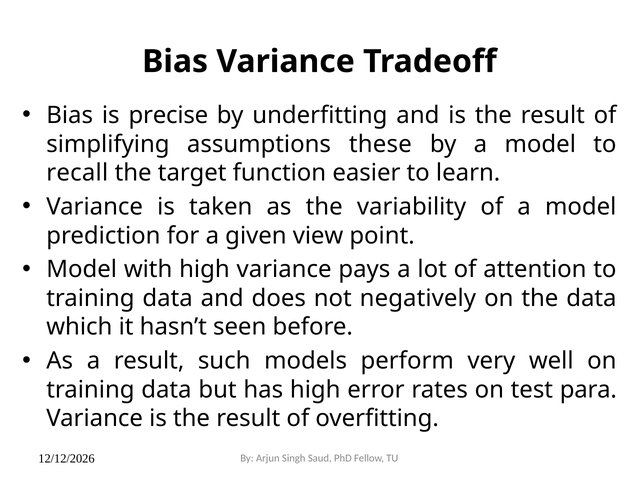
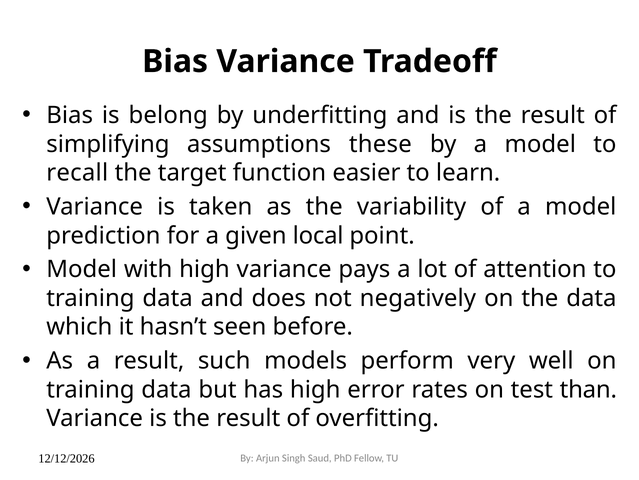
precise: precise -> belong (168, 115)
view: view -> local (318, 235)
para: para -> than (588, 389)
